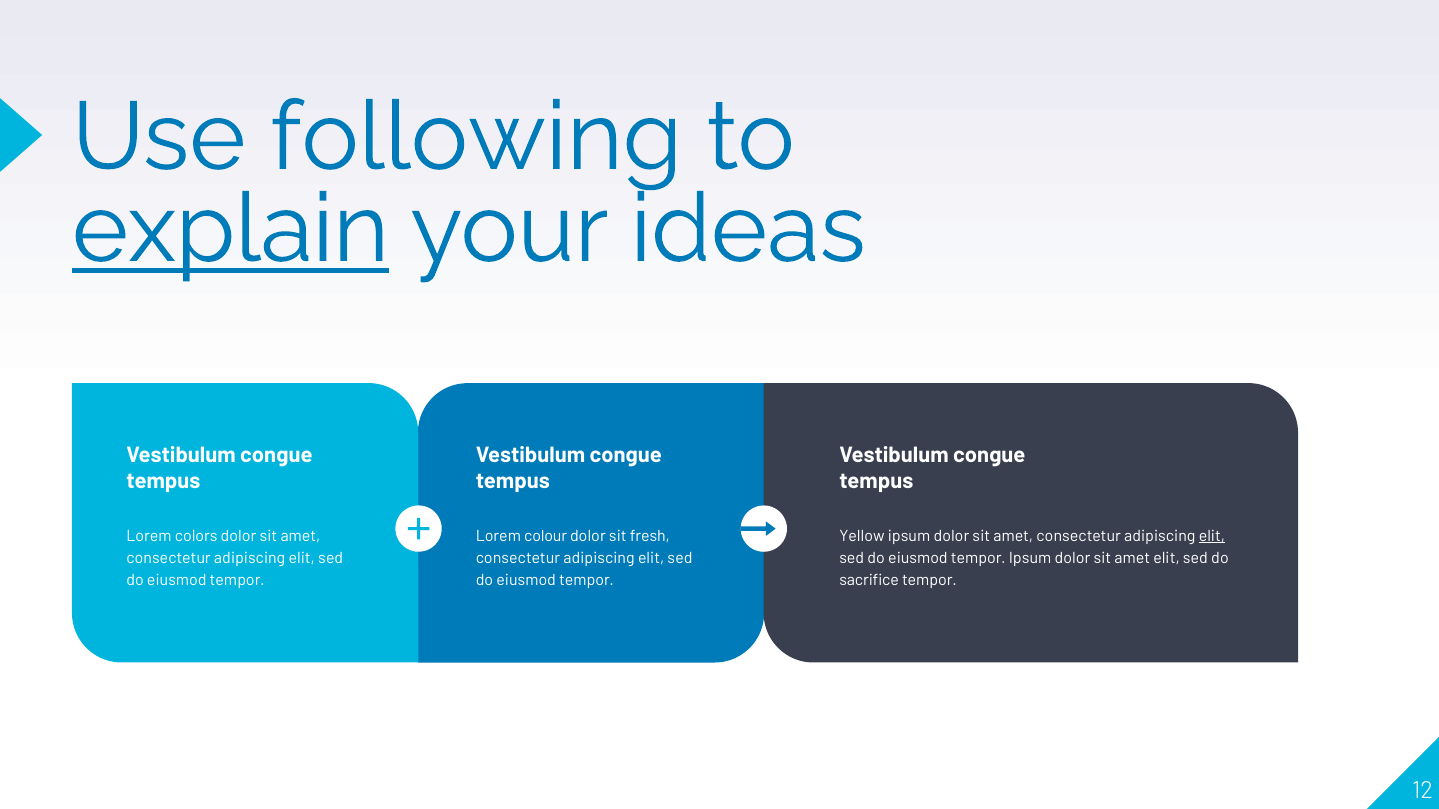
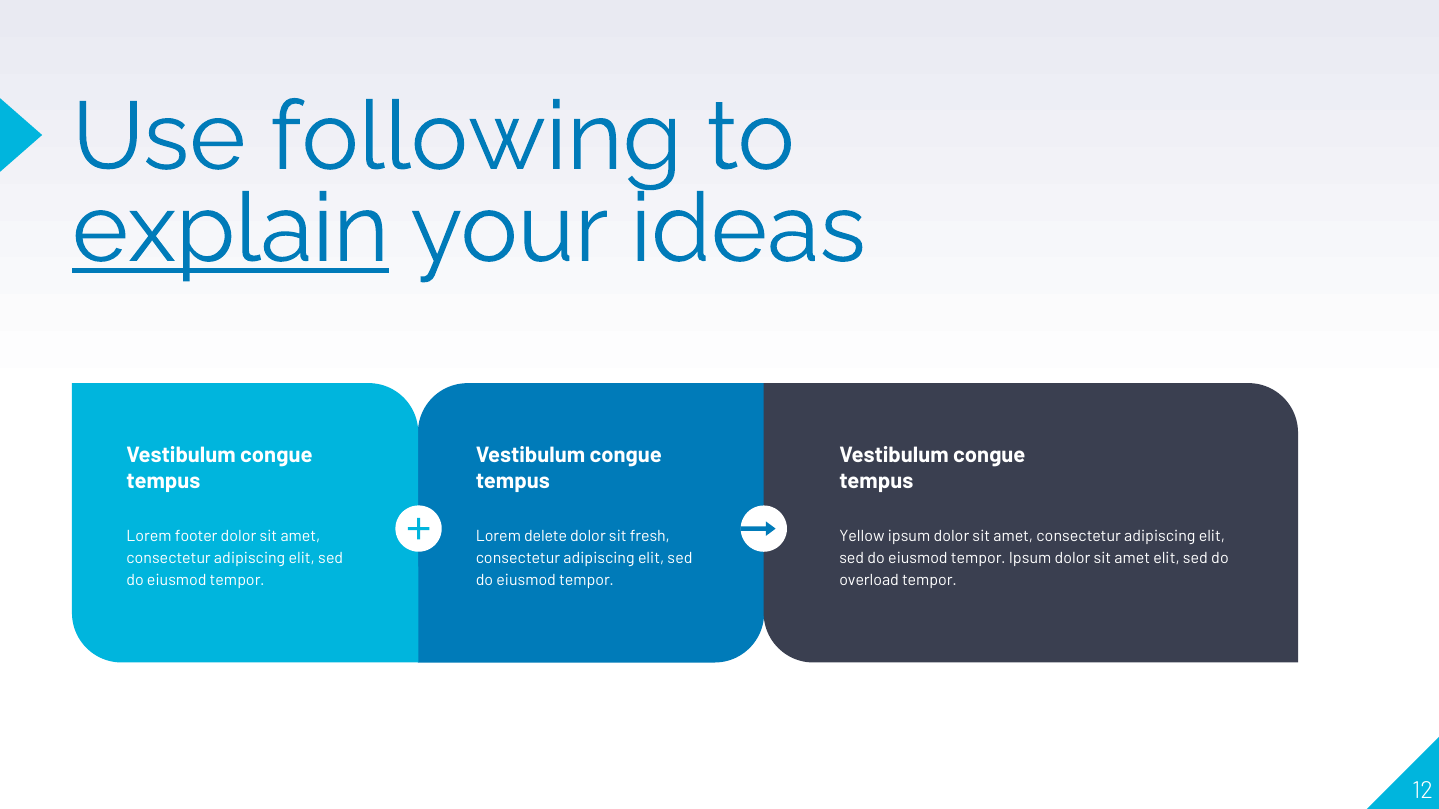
colors: colors -> footer (196, 536)
colour: colour -> delete (546, 536)
elit underline: present -> none (1212, 536)
sacrifice: sacrifice -> overload (869, 580)
